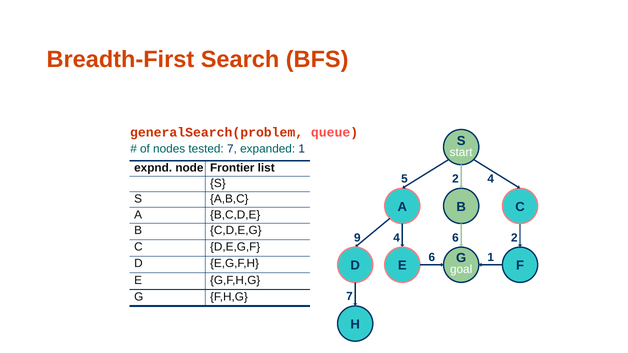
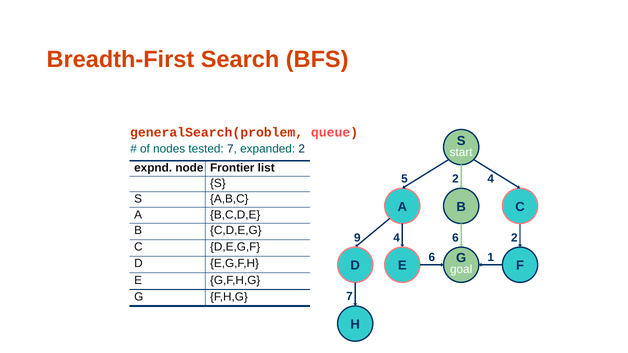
expanded 1: 1 -> 2 (302, 149)
